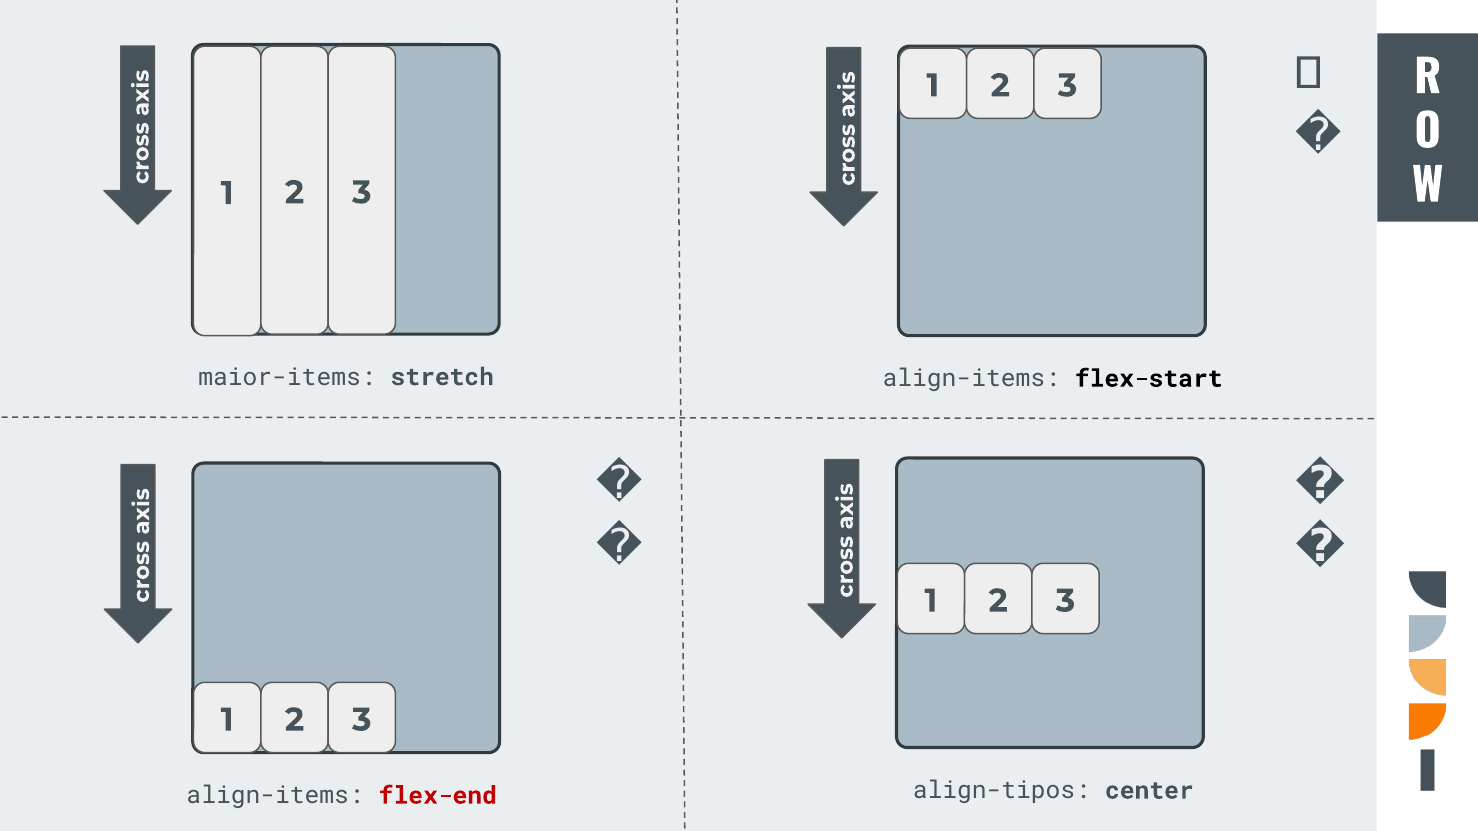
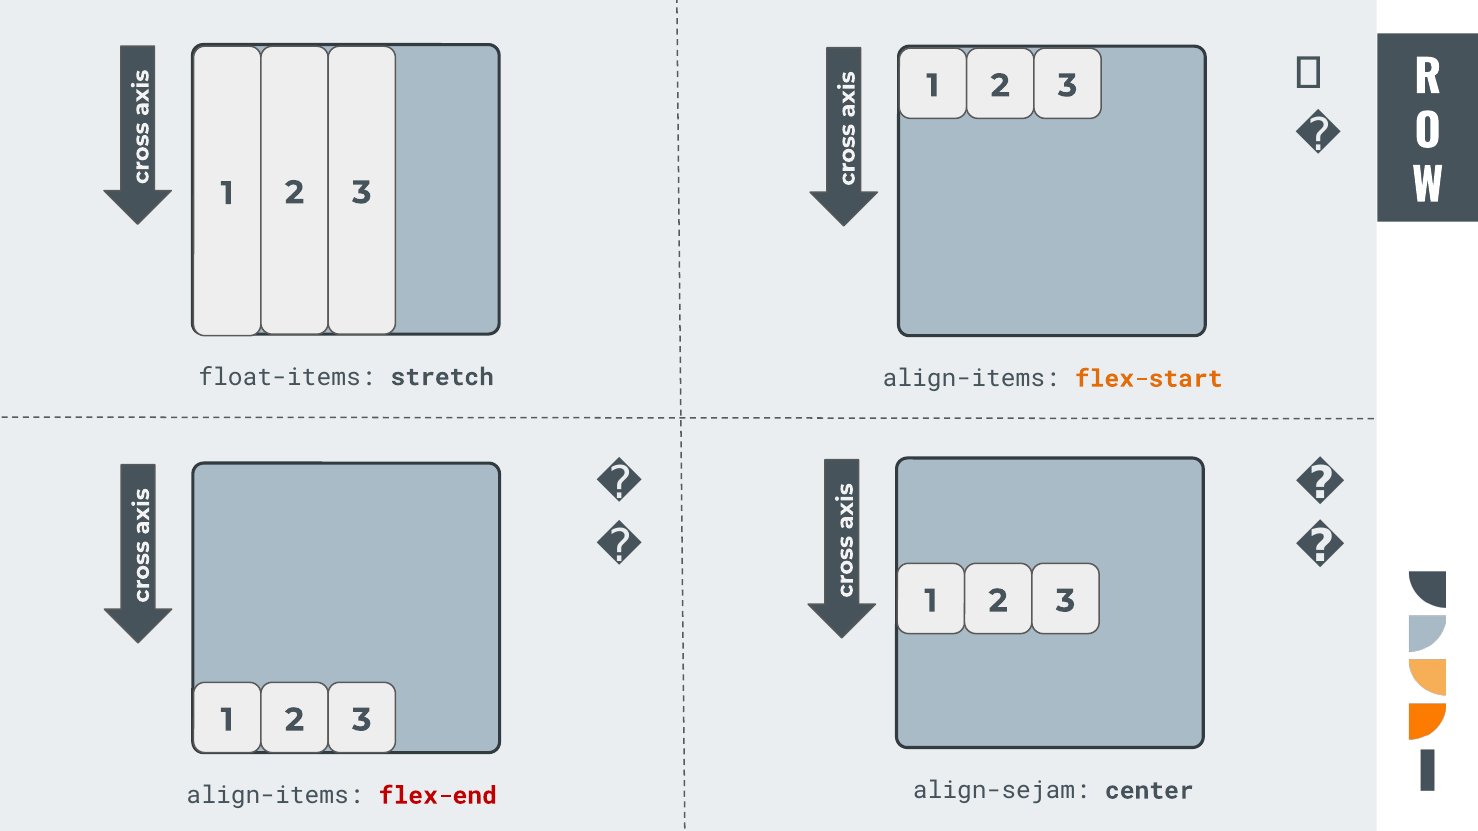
maior-items: maior-items -> float-items (287, 377)
flex-start colour: black -> orange (1149, 379)
align-tipos: align-tipos -> align-sejam (1001, 791)
